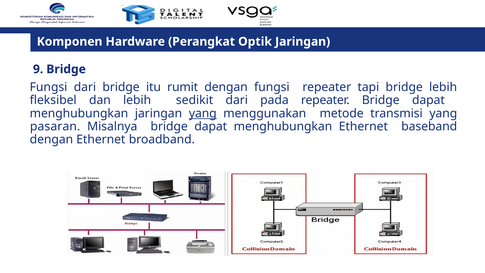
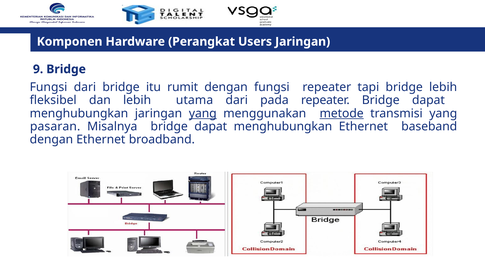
Optik: Optik -> Users (255, 42)
sedikit: sedikit -> utama (195, 100)
metode underline: none -> present (342, 113)
